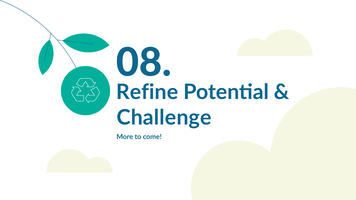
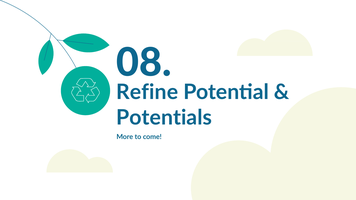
Challenge: Challenge -> Potentials (164, 118)
